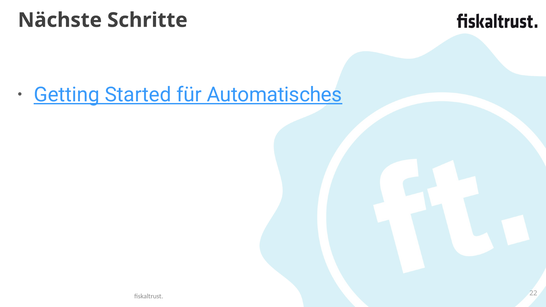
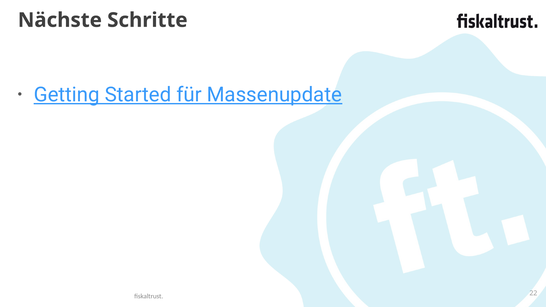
Automatisches: Automatisches -> Massenupdate (274, 95)
